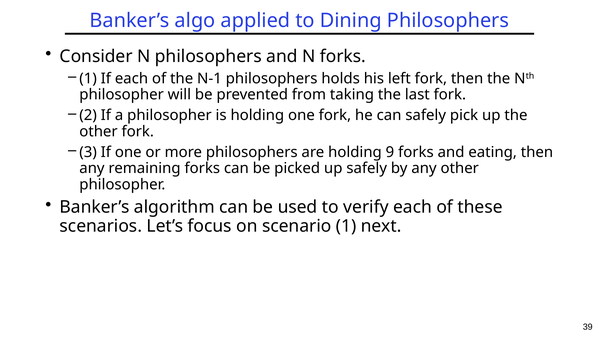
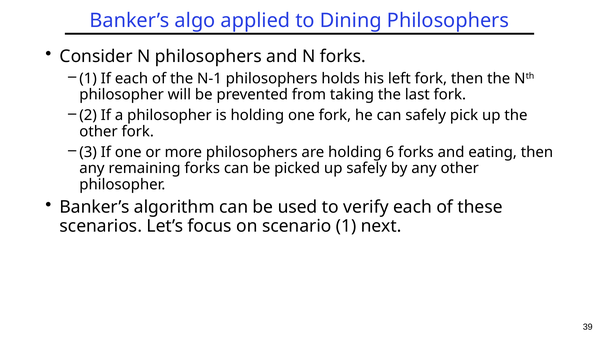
9: 9 -> 6 (390, 152)
